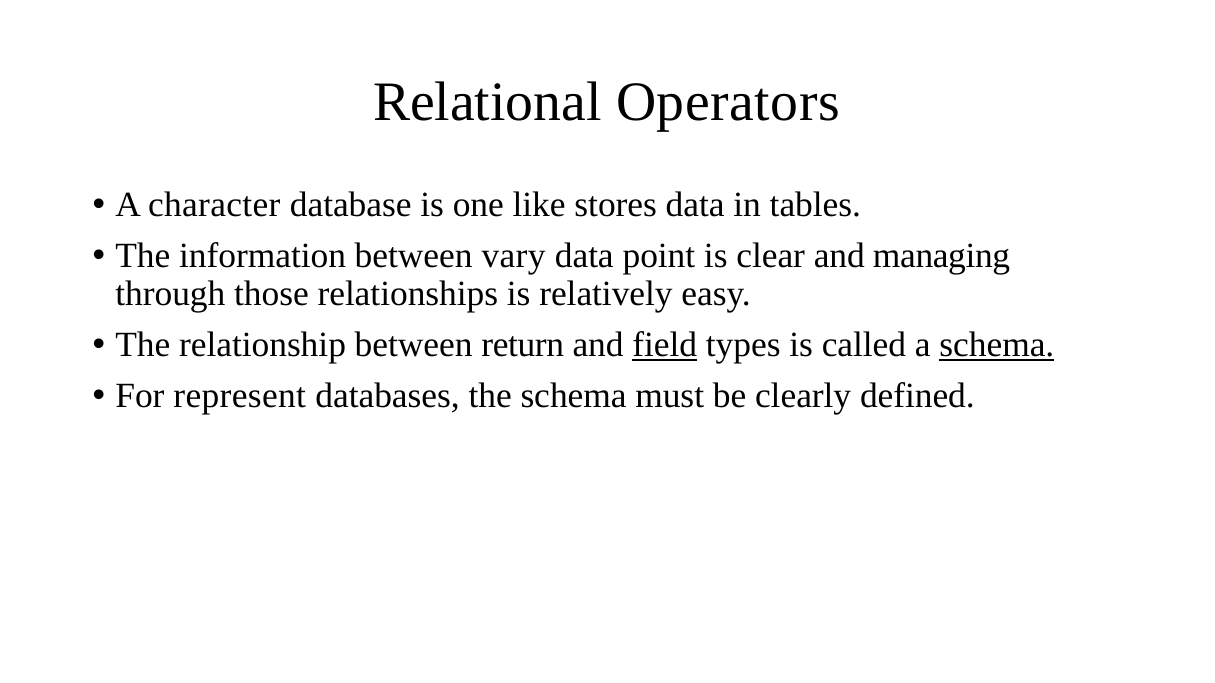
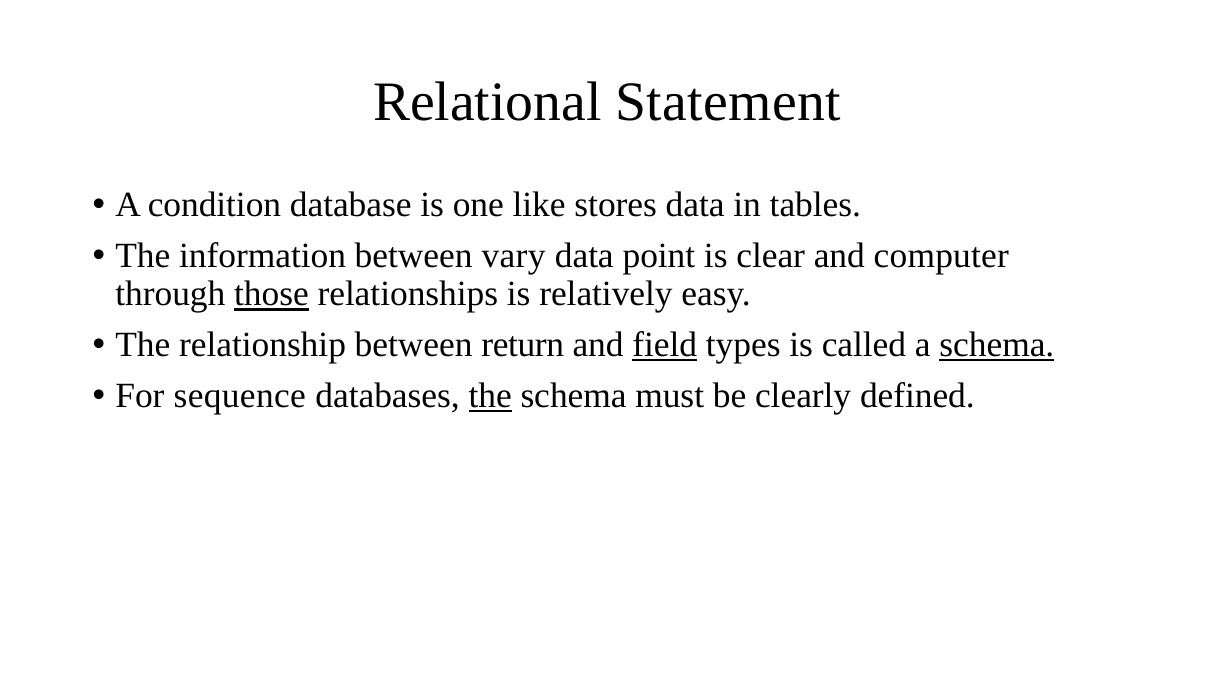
Operators: Operators -> Statement (728, 102)
character: character -> condition (214, 205)
managing: managing -> computer (941, 256)
those underline: none -> present (271, 294)
represent: represent -> sequence (240, 396)
the underline: none -> present (490, 396)
